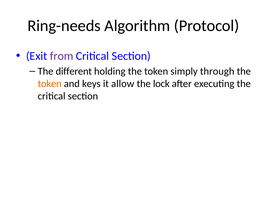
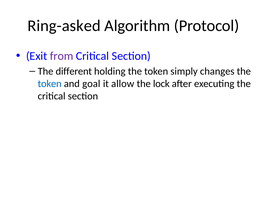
Ring-needs: Ring-needs -> Ring-asked (64, 26)
through: through -> changes (217, 71)
token colour: orange -> blue (50, 84)
keys: keys -> goal (91, 84)
